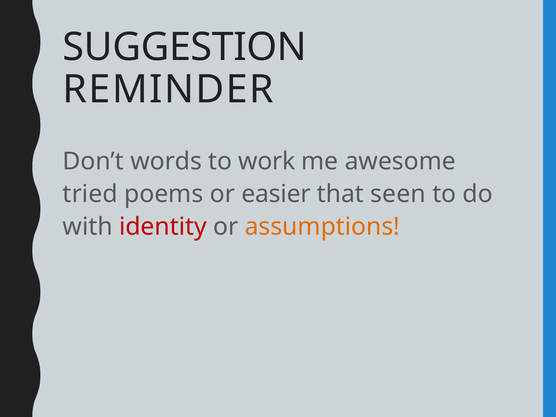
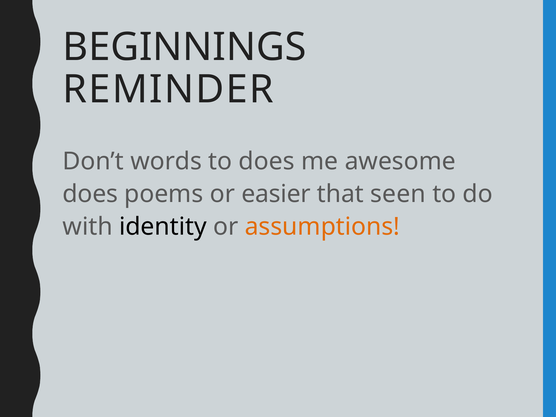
SUGGESTION: SUGGESTION -> BEGINNINGS (185, 47)
to work: work -> does (267, 161)
tried: tried -> does (90, 194)
identity colour: red -> black (163, 227)
